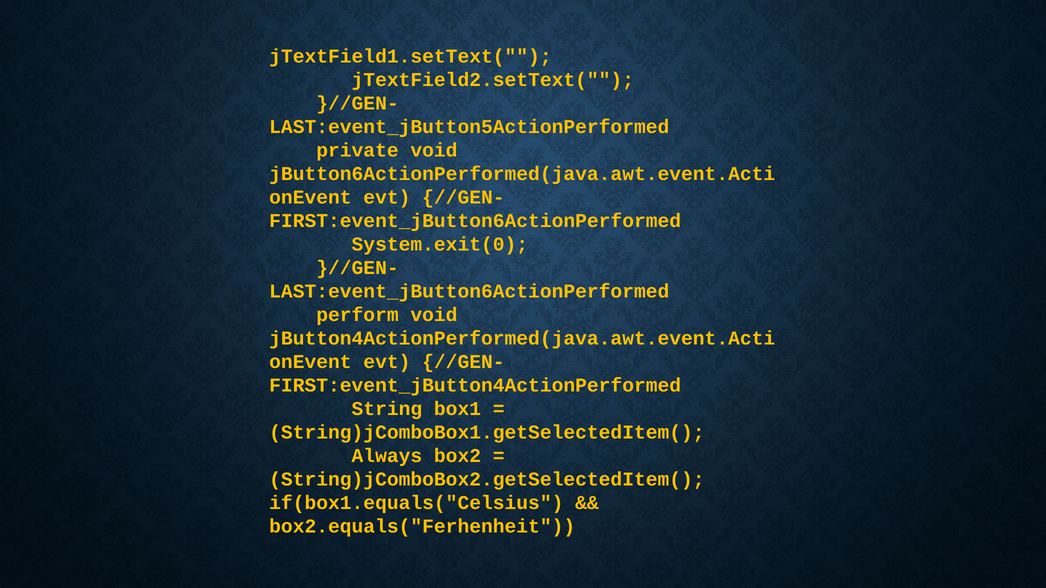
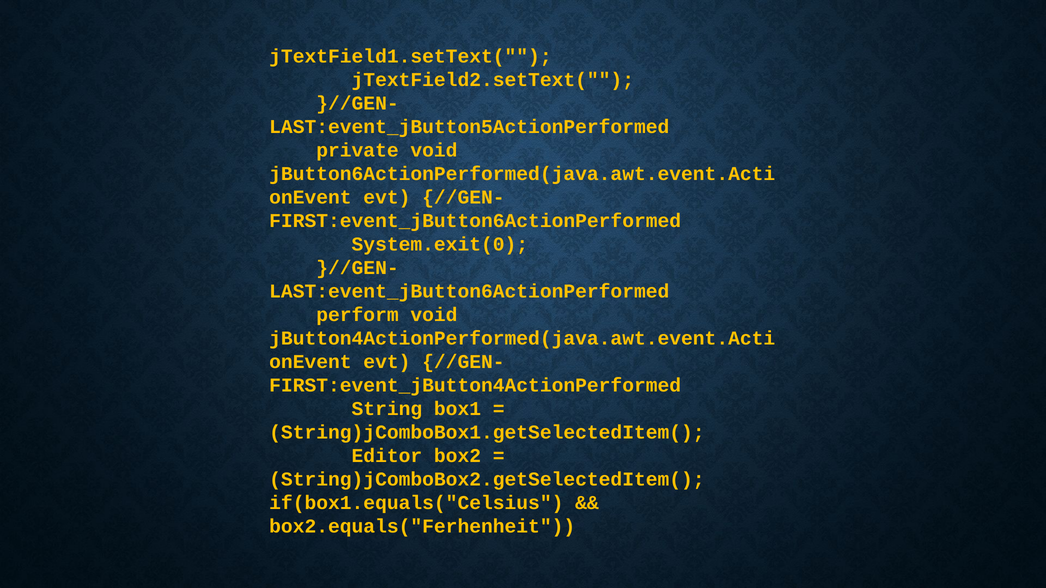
Always: Always -> Editor (387, 456)
